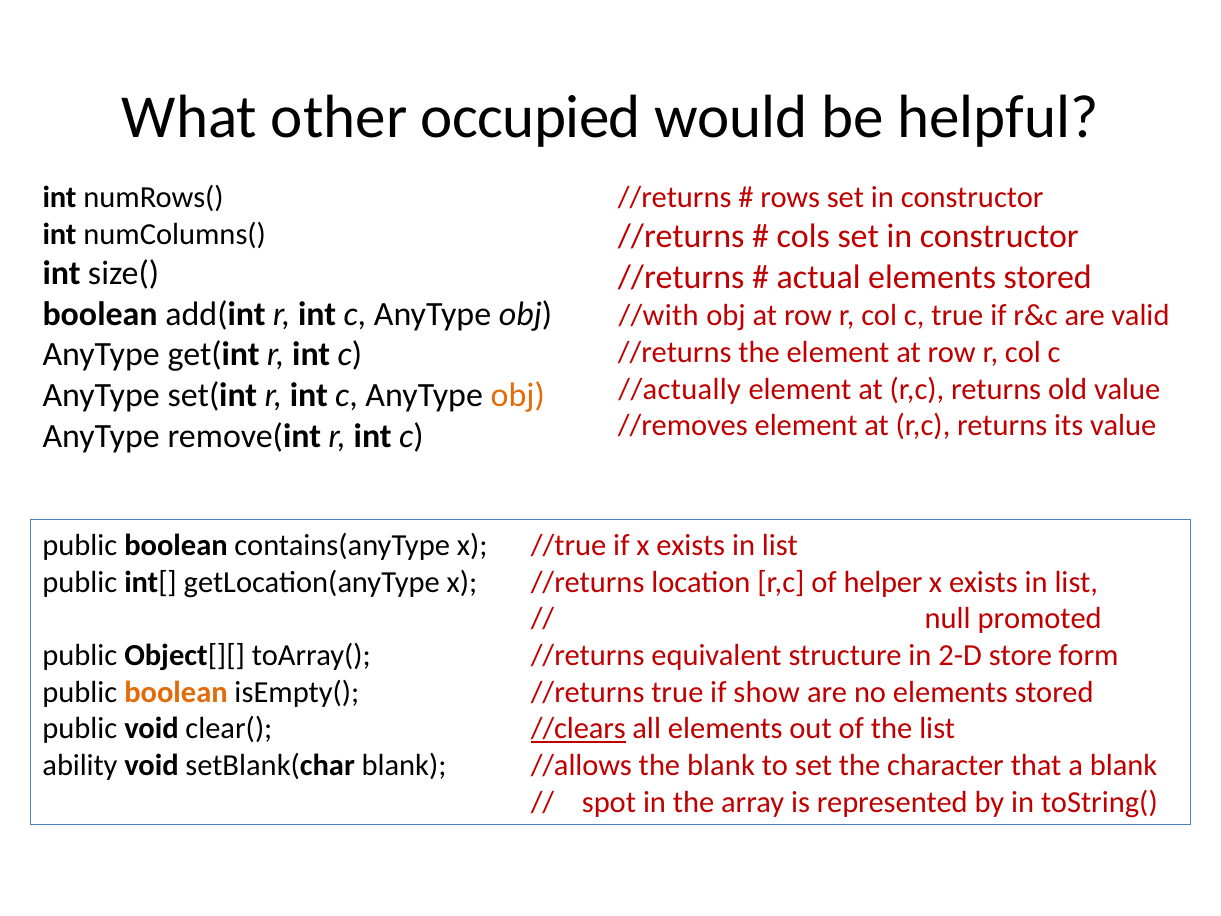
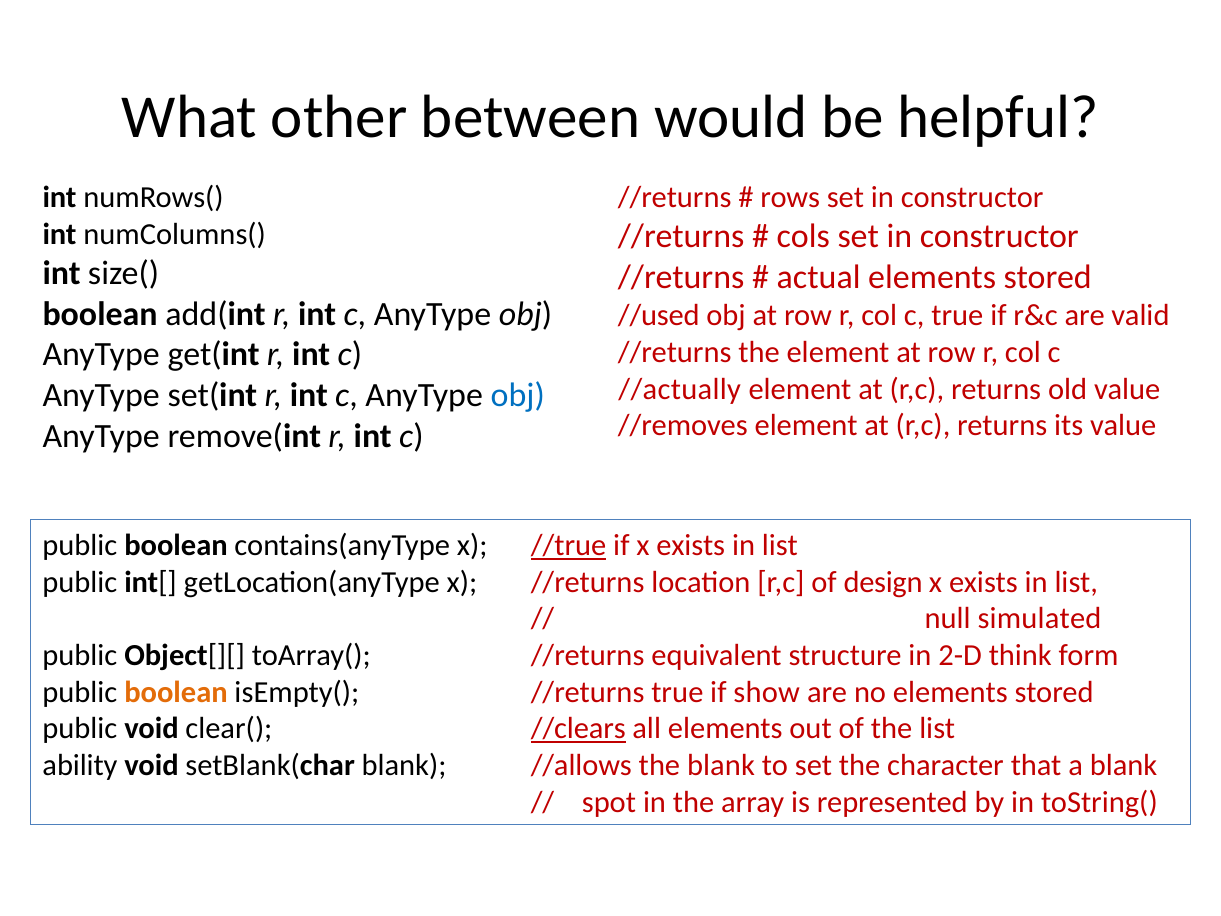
occupied: occupied -> between (531, 117)
//with: //with -> //used (659, 316)
obj colour: orange -> blue (518, 395)
//true underline: none -> present (569, 545)
helper: helper -> design (883, 582)
promoted: promoted -> simulated (1040, 619)
store: store -> think (1020, 655)
